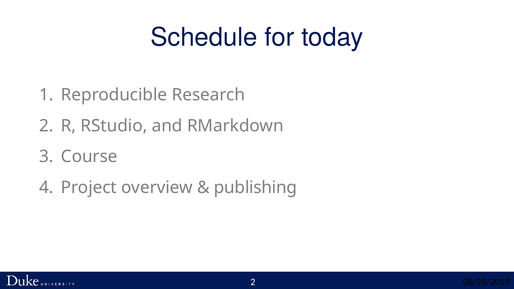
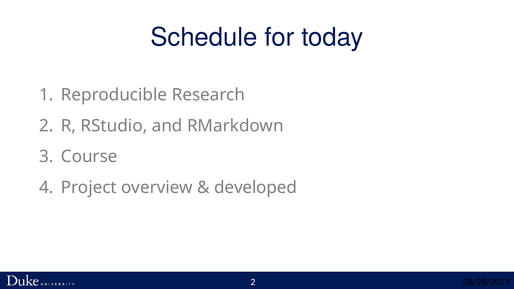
publishing: publishing -> developed (256, 188)
